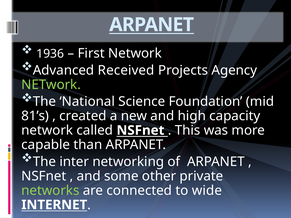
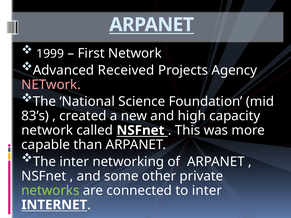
1936: 1936 -> 1999 (50, 54)
NETwork colour: light green -> pink (51, 85)
81’s: 81’s -> 83’s (35, 116)
to wide: wide -> inter (207, 191)
